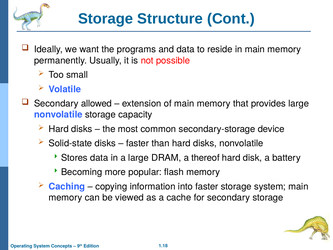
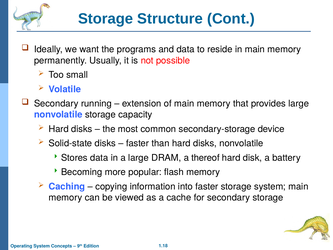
allowed: allowed -> running (96, 103)
